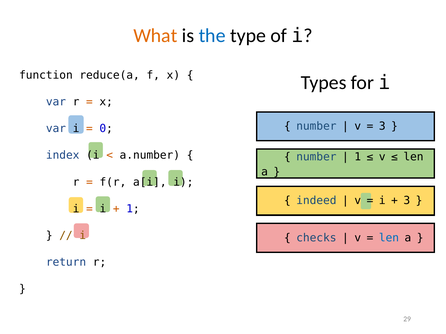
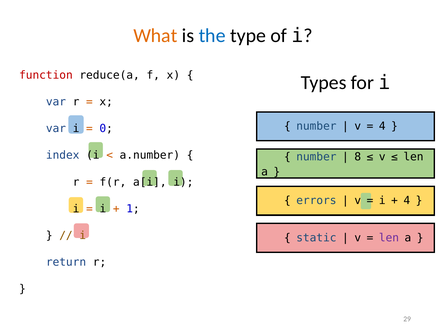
function colour: black -> red (46, 75)
3: 3 -> 4 (382, 126)
1: 1 -> 8 (358, 157)
indeed: indeed -> errors (316, 201)
3: 3 -> 4 (407, 201)
checks: checks -> static (316, 238)
len colour: blue -> purple (389, 238)
